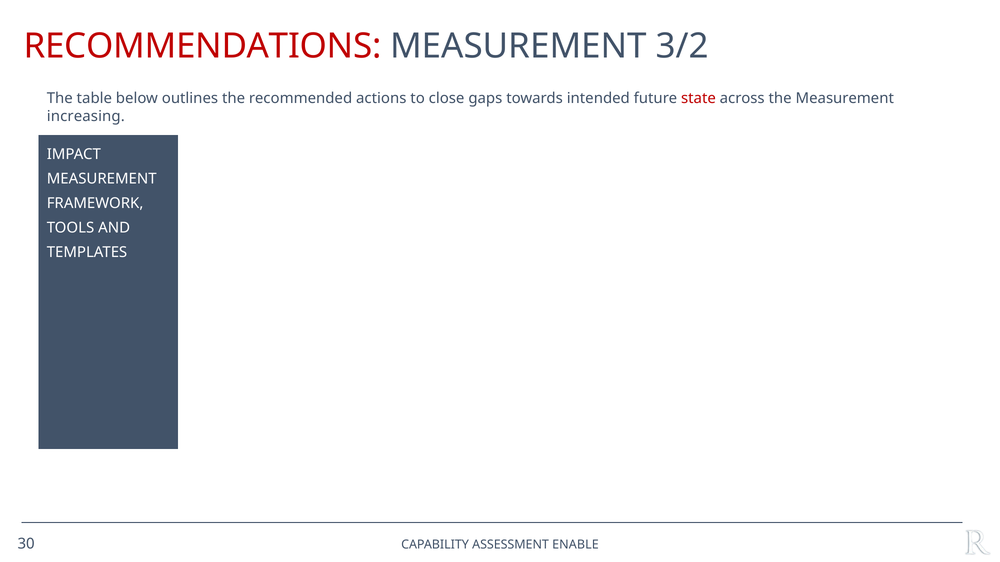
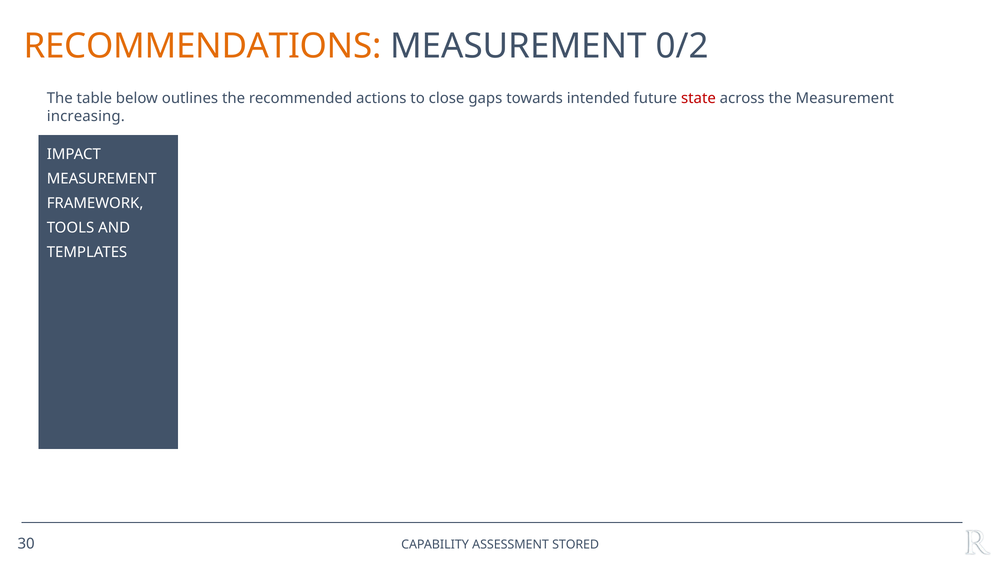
RECOMMENDATIONS colour: red -> orange (202, 46)
3/2: 3/2 -> 0/2 (682, 46)
ENABLE: ENABLE -> STORED (576, 545)
